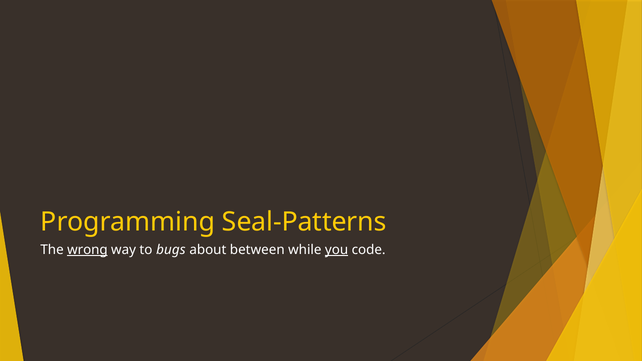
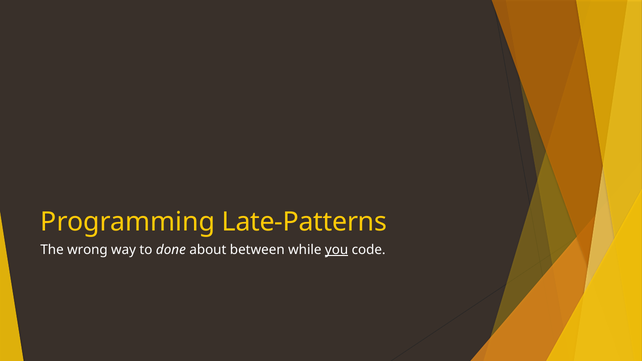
Seal-Patterns: Seal-Patterns -> Late-Patterns (304, 222)
wrong underline: present -> none (87, 250)
bugs: bugs -> done (171, 250)
